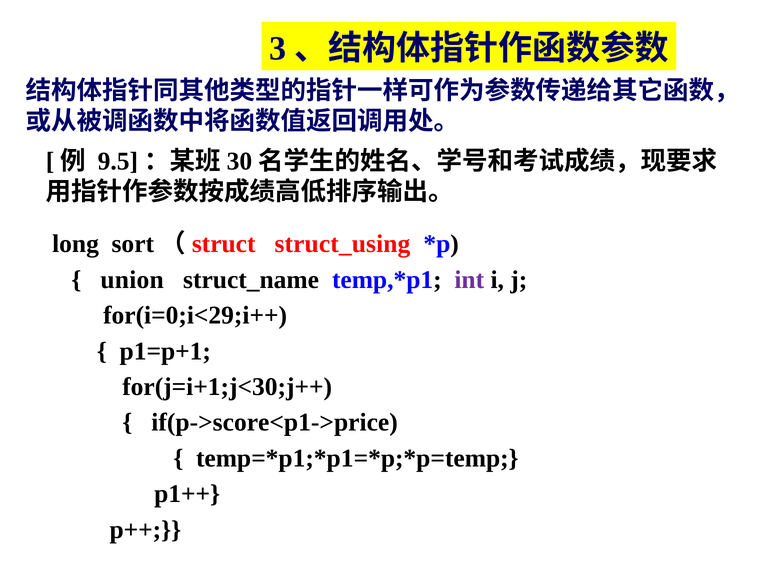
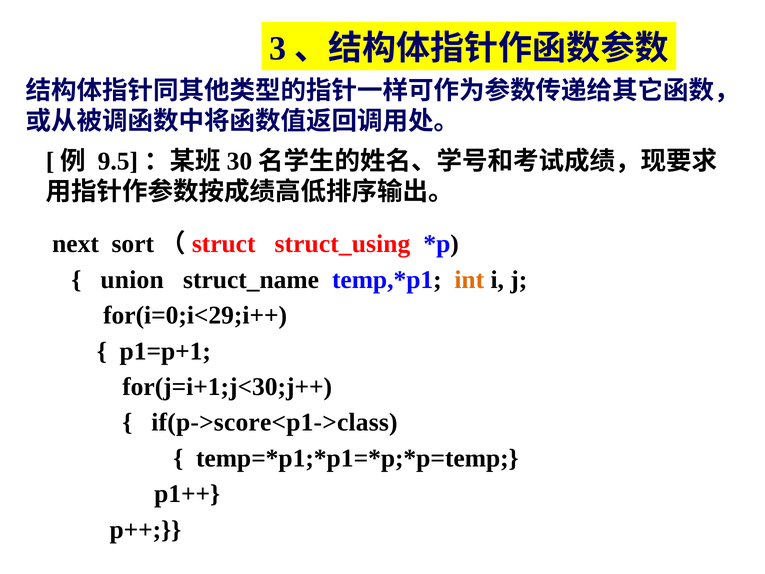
long: long -> next (76, 244)
int colour: purple -> orange (469, 280)
if(p->score<p1->price: if(p->score<p1->price -> if(p->score<p1->class (274, 422)
